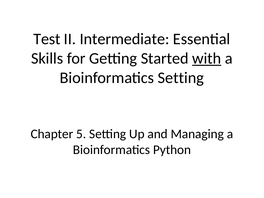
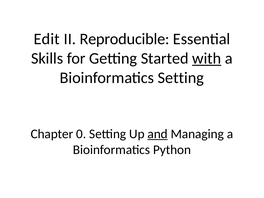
Test: Test -> Edit (47, 39)
Intermediate: Intermediate -> Reproducible (125, 39)
5: 5 -> 0 (81, 134)
and underline: none -> present (158, 134)
